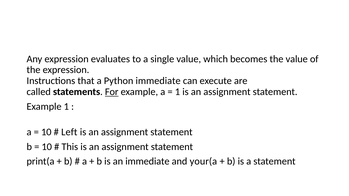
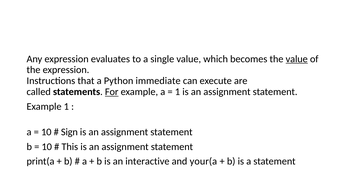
value underline: none -> present (297, 59)
Left: Left -> Sign (69, 132)
an immediate: immediate -> interactive (147, 162)
